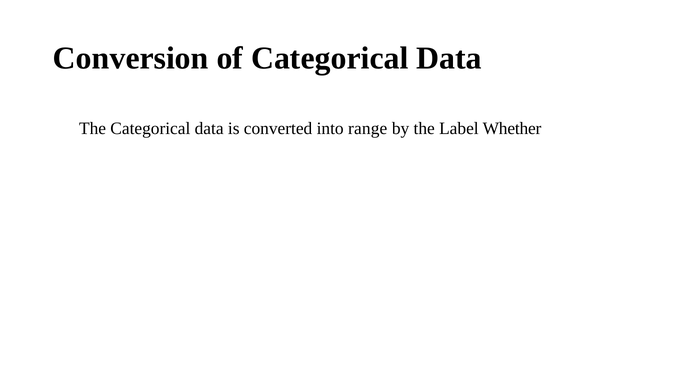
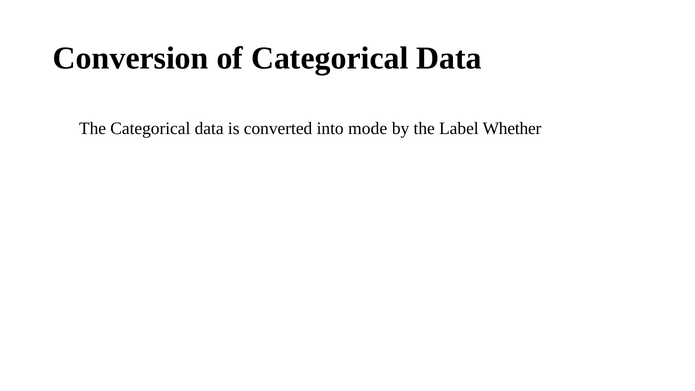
range: range -> mode (368, 129)
